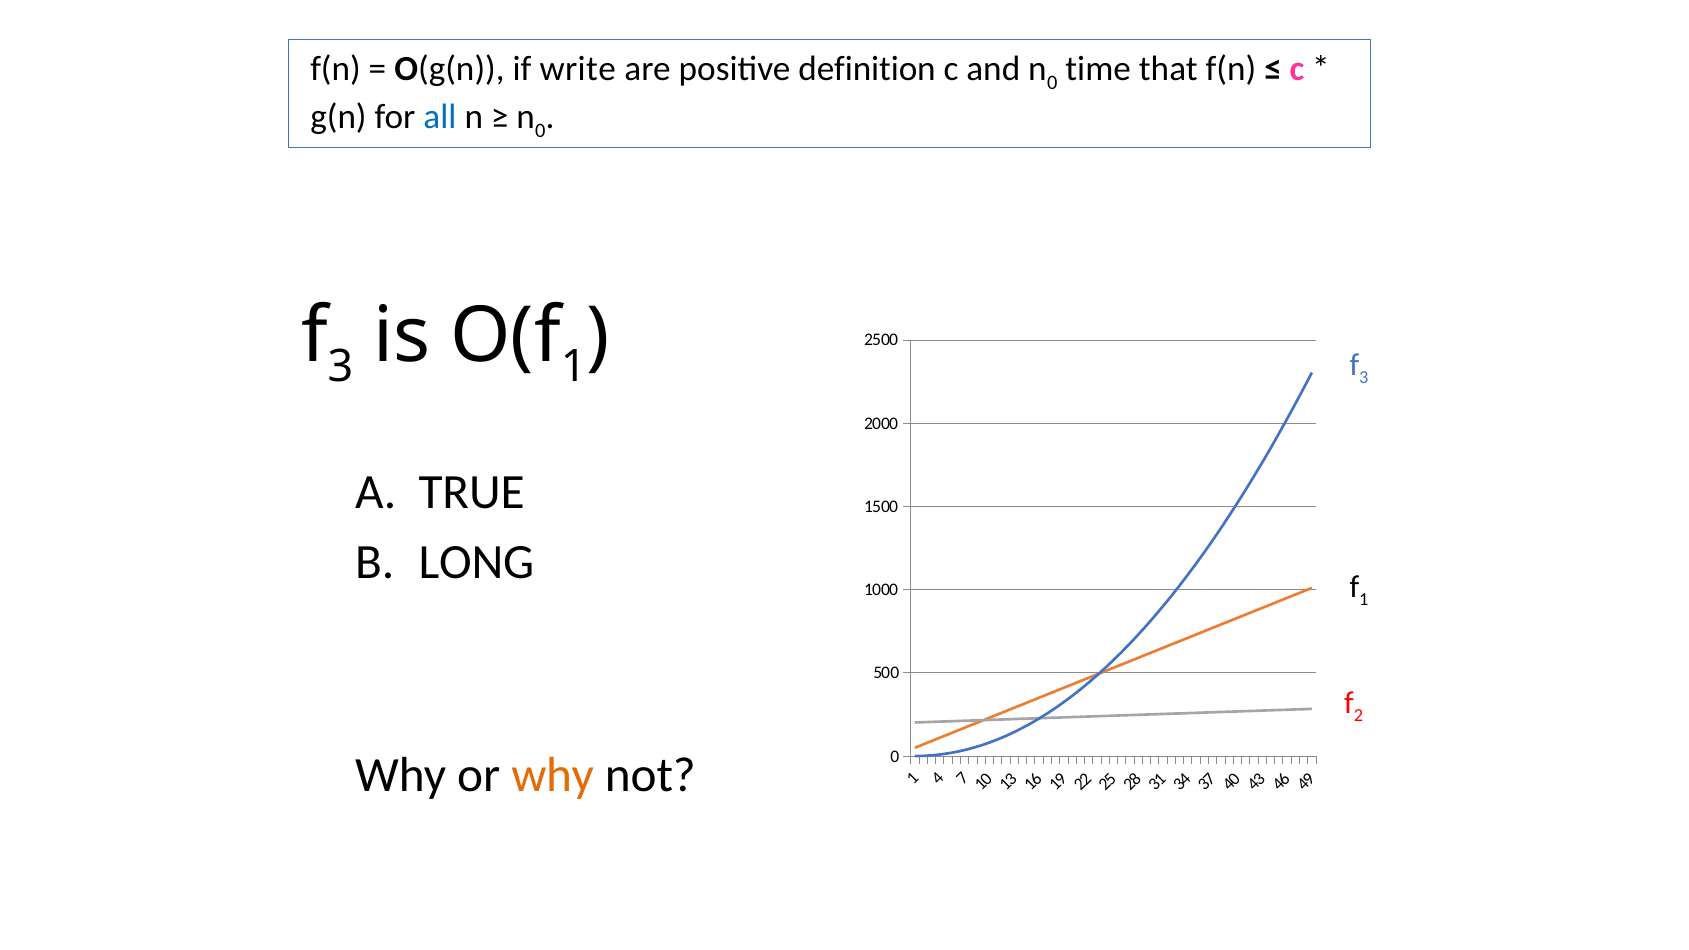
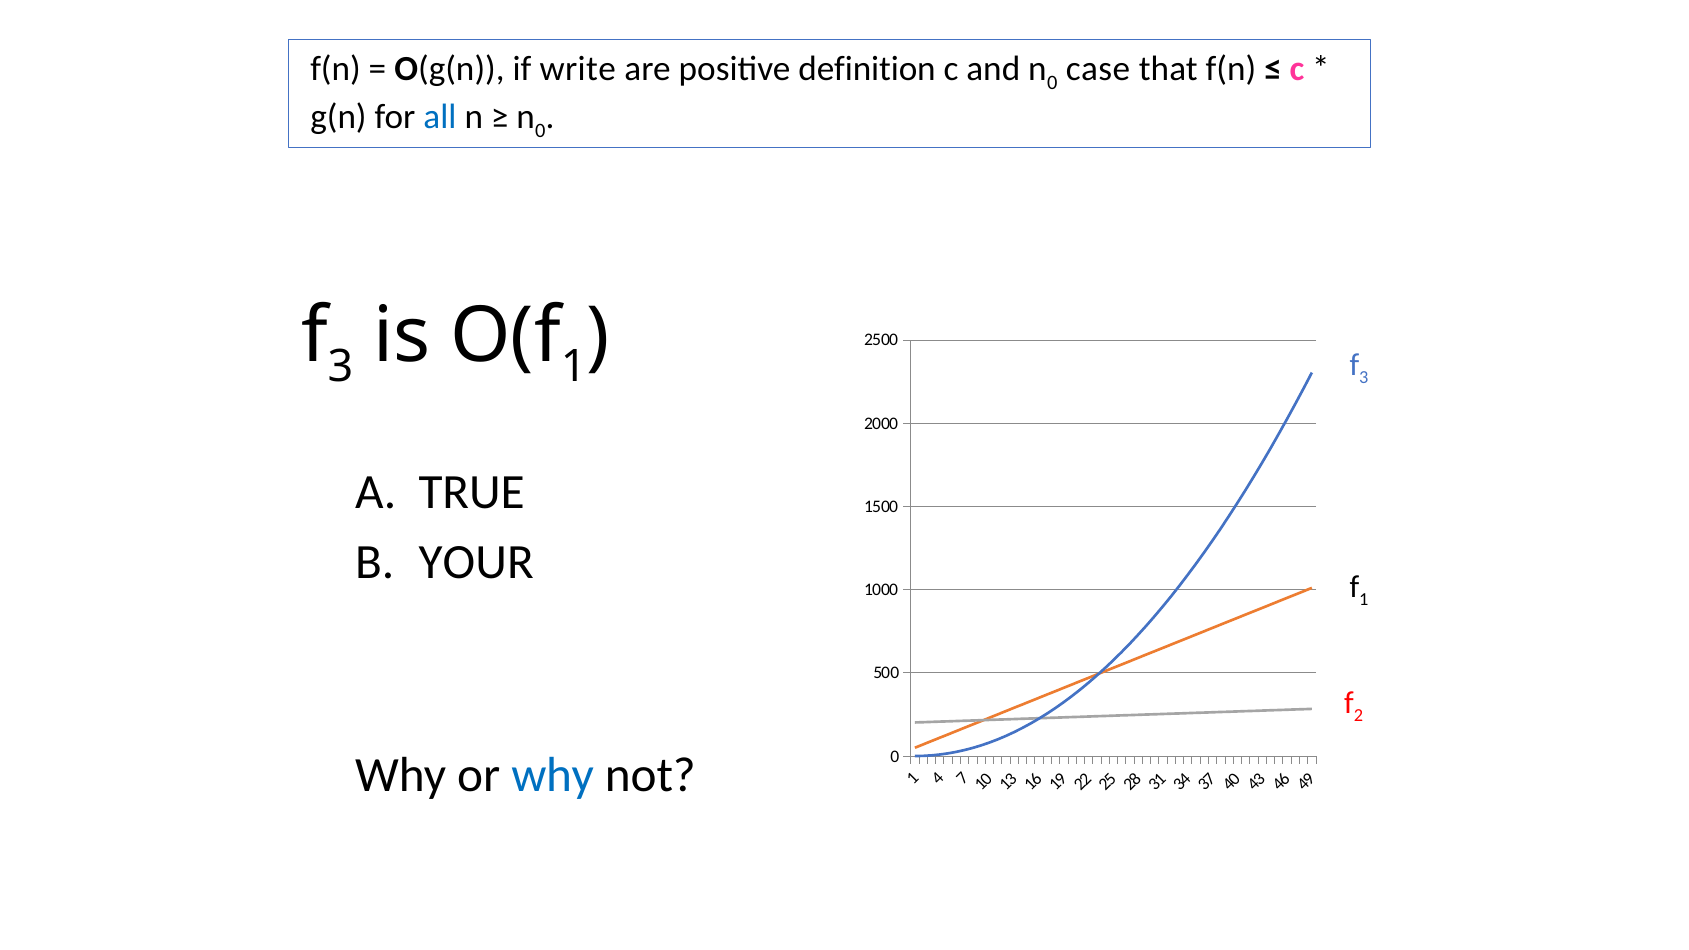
time: time -> case (1098, 69)
LONG: LONG -> YOUR (476, 563)
why colour: orange -> blue (553, 775)
